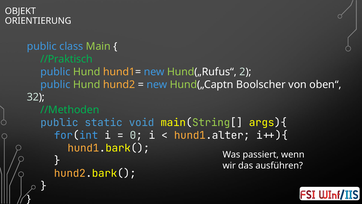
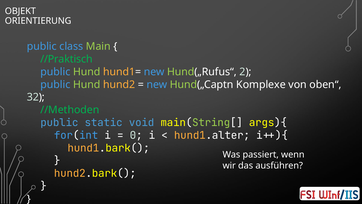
Boolscher: Boolscher -> Komplexe (261, 84)
